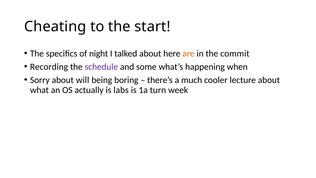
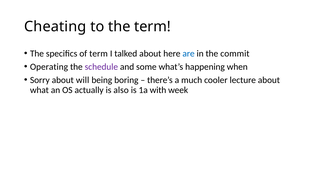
the start: start -> term (153, 27)
of night: night -> term (99, 53)
are colour: orange -> blue (189, 53)
Recording: Recording -> Operating (49, 67)
labs: labs -> also (121, 90)
turn: turn -> with (158, 90)
